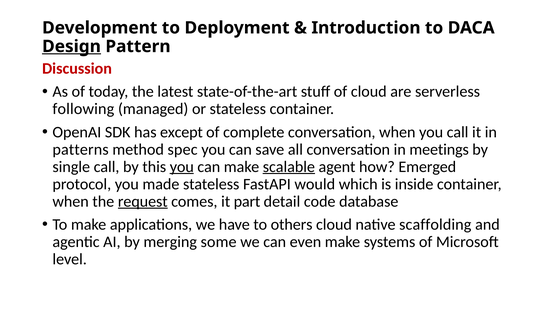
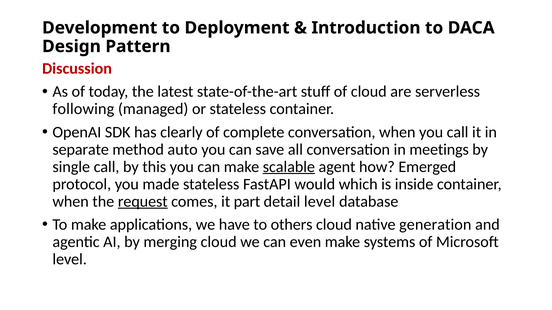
Design underline: present -> none (71, 46)
except: except -> clearly (181, 132)
patterns: patterns -> separate (81, 150)
spec: spec -> auto (183, 150)
you underline: present -> none (182, 167)
detail code: code -> level (320, 202)
scaffolding: scaffolding -> generation (435, 225)
merging some: some -> cloud (219, 242)
